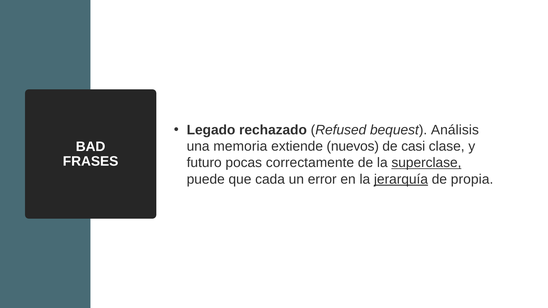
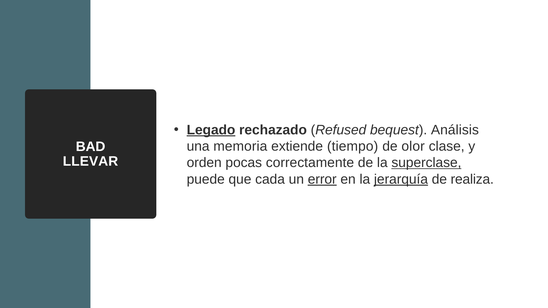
Legado underline: none -> present (211, 130)
nuevos: nuevos -> tiempo (353, 146)
casi: casi -> olor (413, 146)
FRASES: FRASES -> LLEVAR (91, 161)
futuro: futuro -> orden (204, 163)
error underline: none -> present (322, 179)
propia: propia -> realiza (472, 179)
